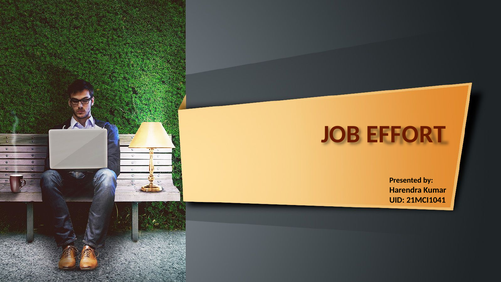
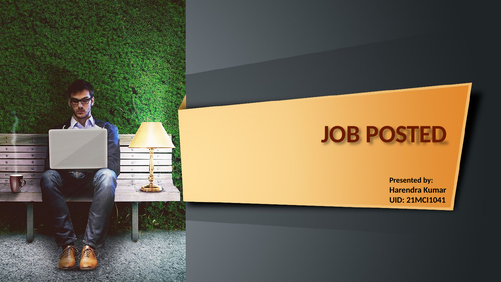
EFFORT: EFFORT -> POSTED (406, 134)
